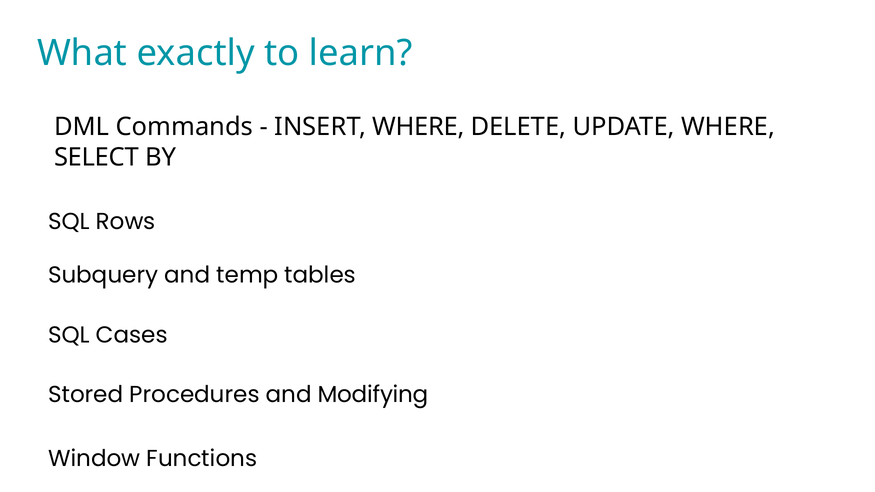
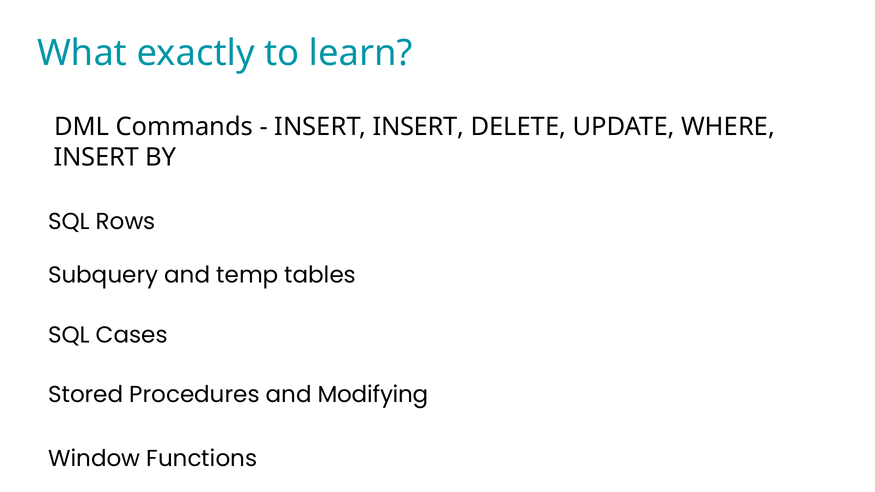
INSERT WHERE: WHERE -> INSERT (418, 127)
SELECT: SELECT -> INSERT (96, 157)
